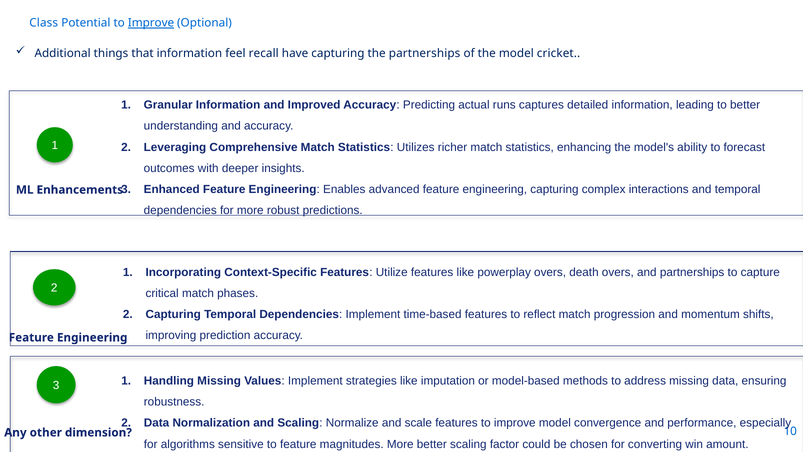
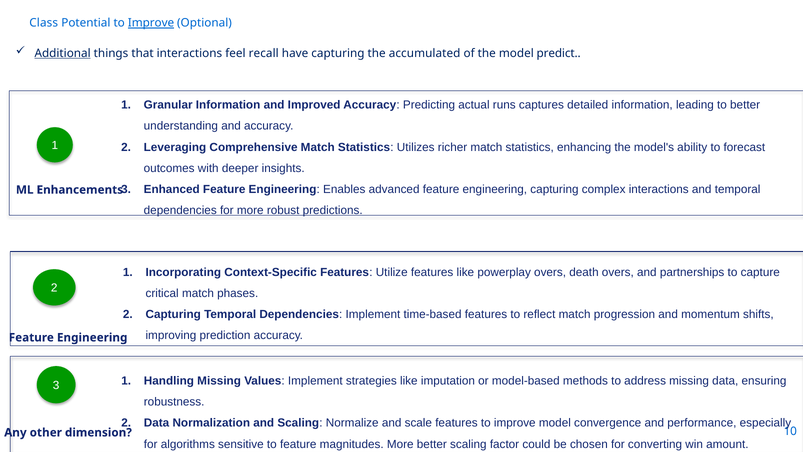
Additional underline: none -> present (63, 53)
that information: information -> interactions (189, 53)
the partnerships: partnerships -> accumulated (425, 53)
cricket: cricket -> predict (559, 53)
